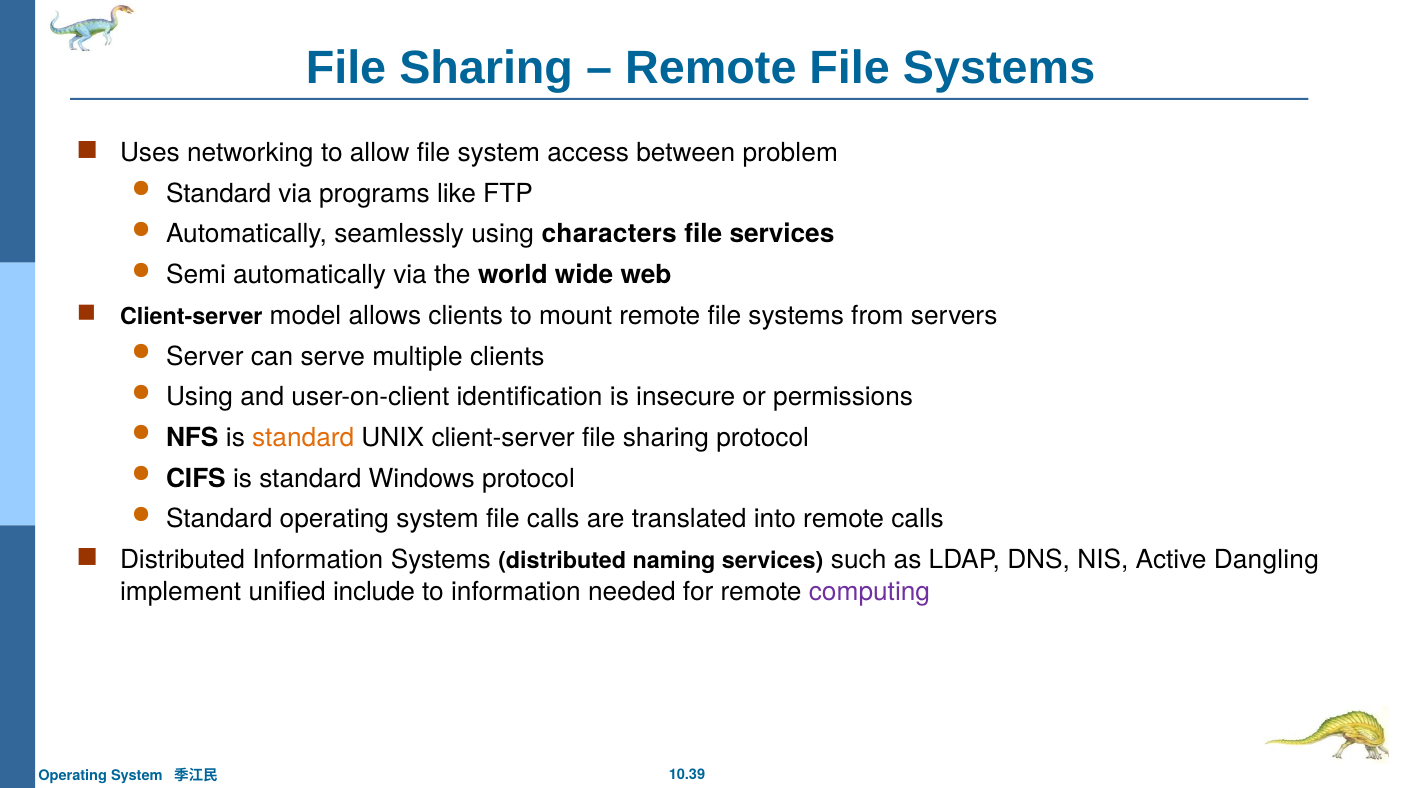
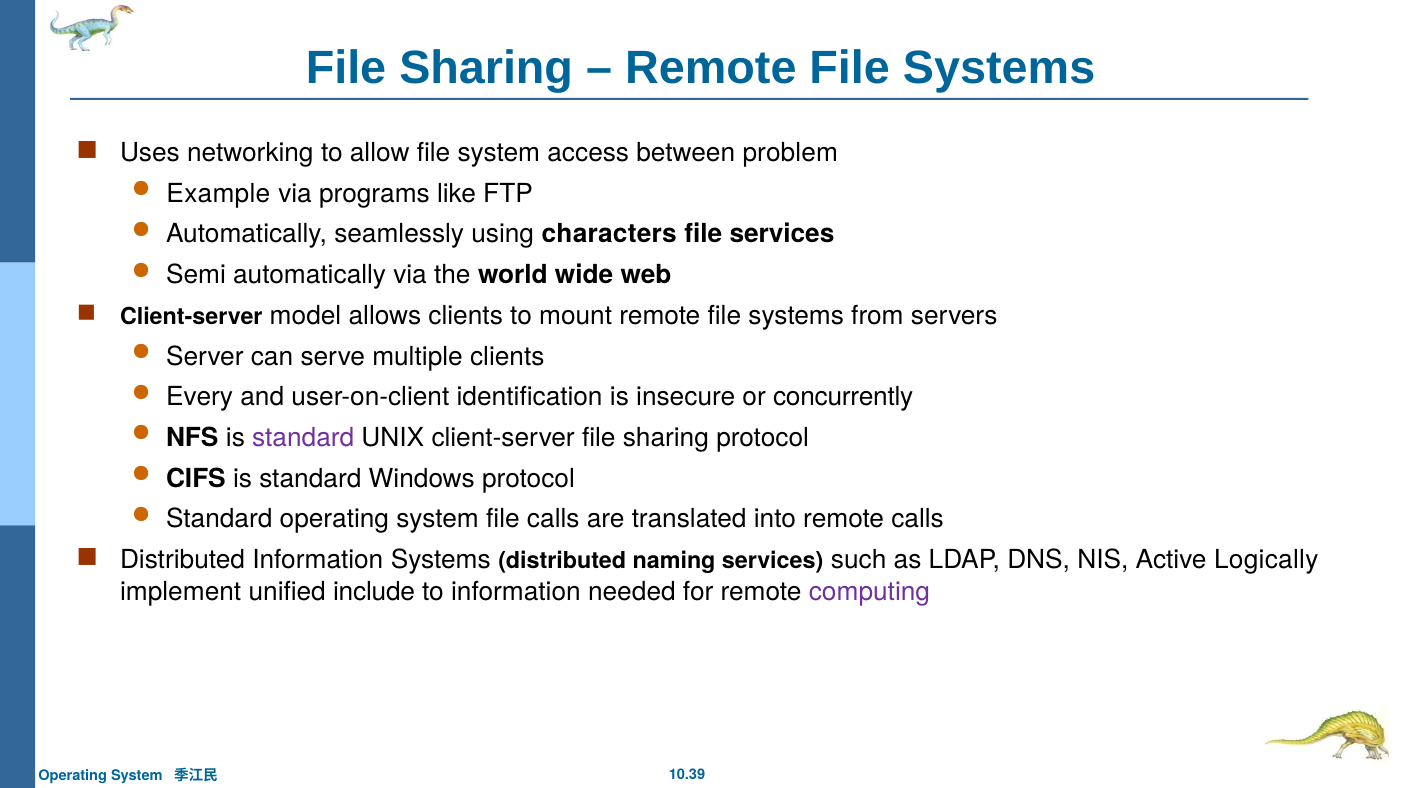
Standard: Standard -> Example (218, 194)
Using: Using -> Every (200, 397)
permissions: permissions -> concurrently (843, 397)
standard colour: orange -> purple (303, 438)
Dangling: Dangling -> Logically (1266, 560)
